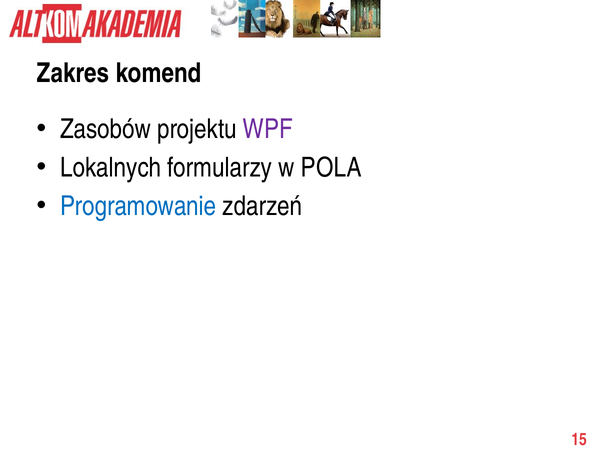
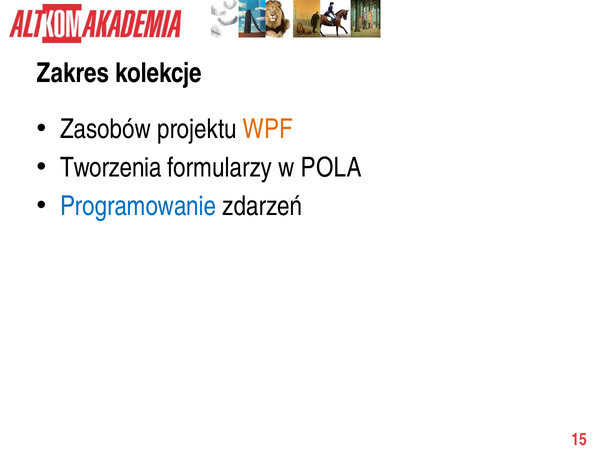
komend: komend -> kolekcje (159, 73)
WPF colour: purple -> orange (268, 129)
Lokalnych: Lokalnych -> Tworzenia (111, 168)
